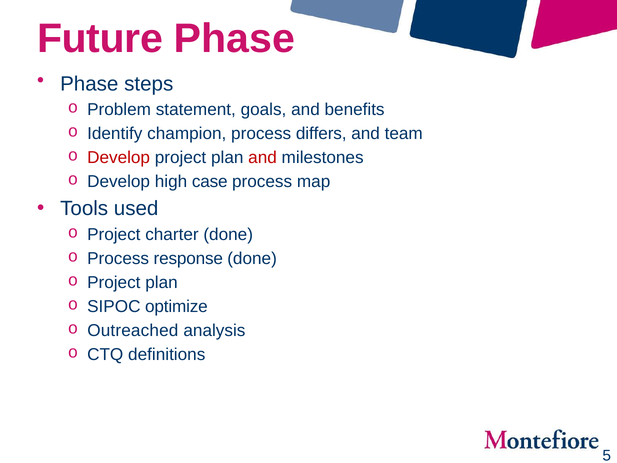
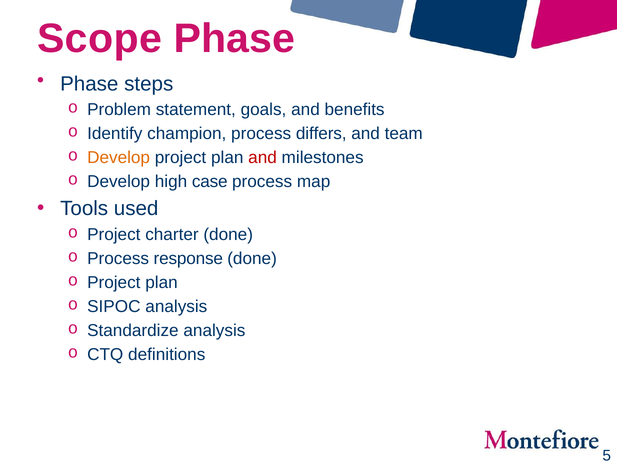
Future: Future -> Scope (100, 39)
Develop colour: red -> orange (119, 158)
SIPOC optimize: optimize -> analysis (176, 306)
Outreached: Outreached -> Standardize (133, 330)
